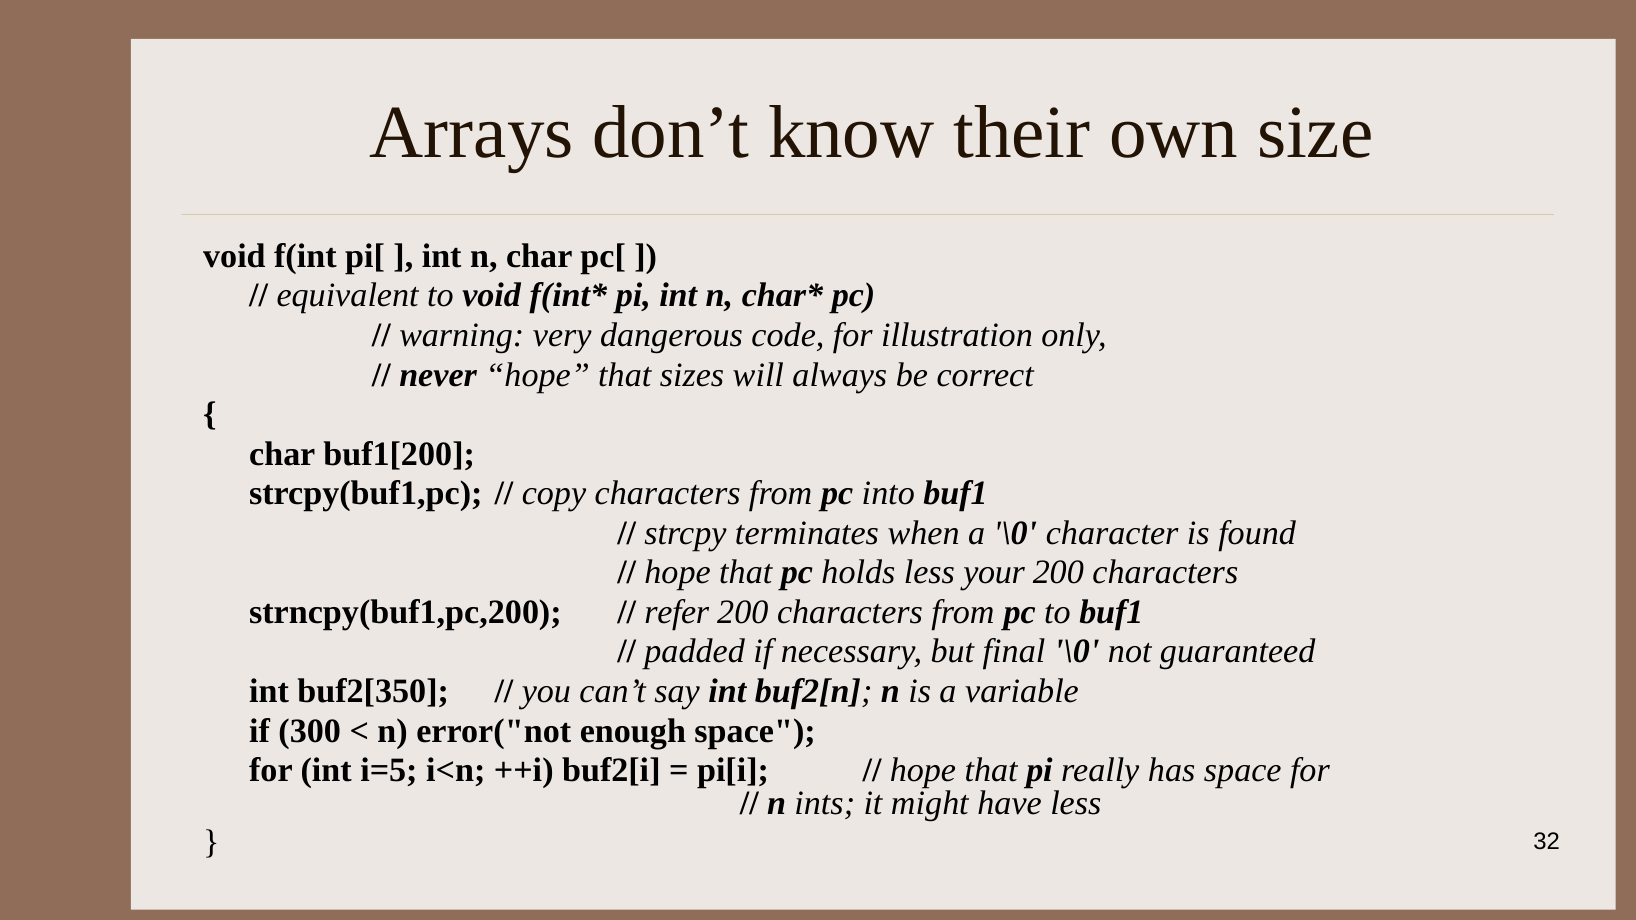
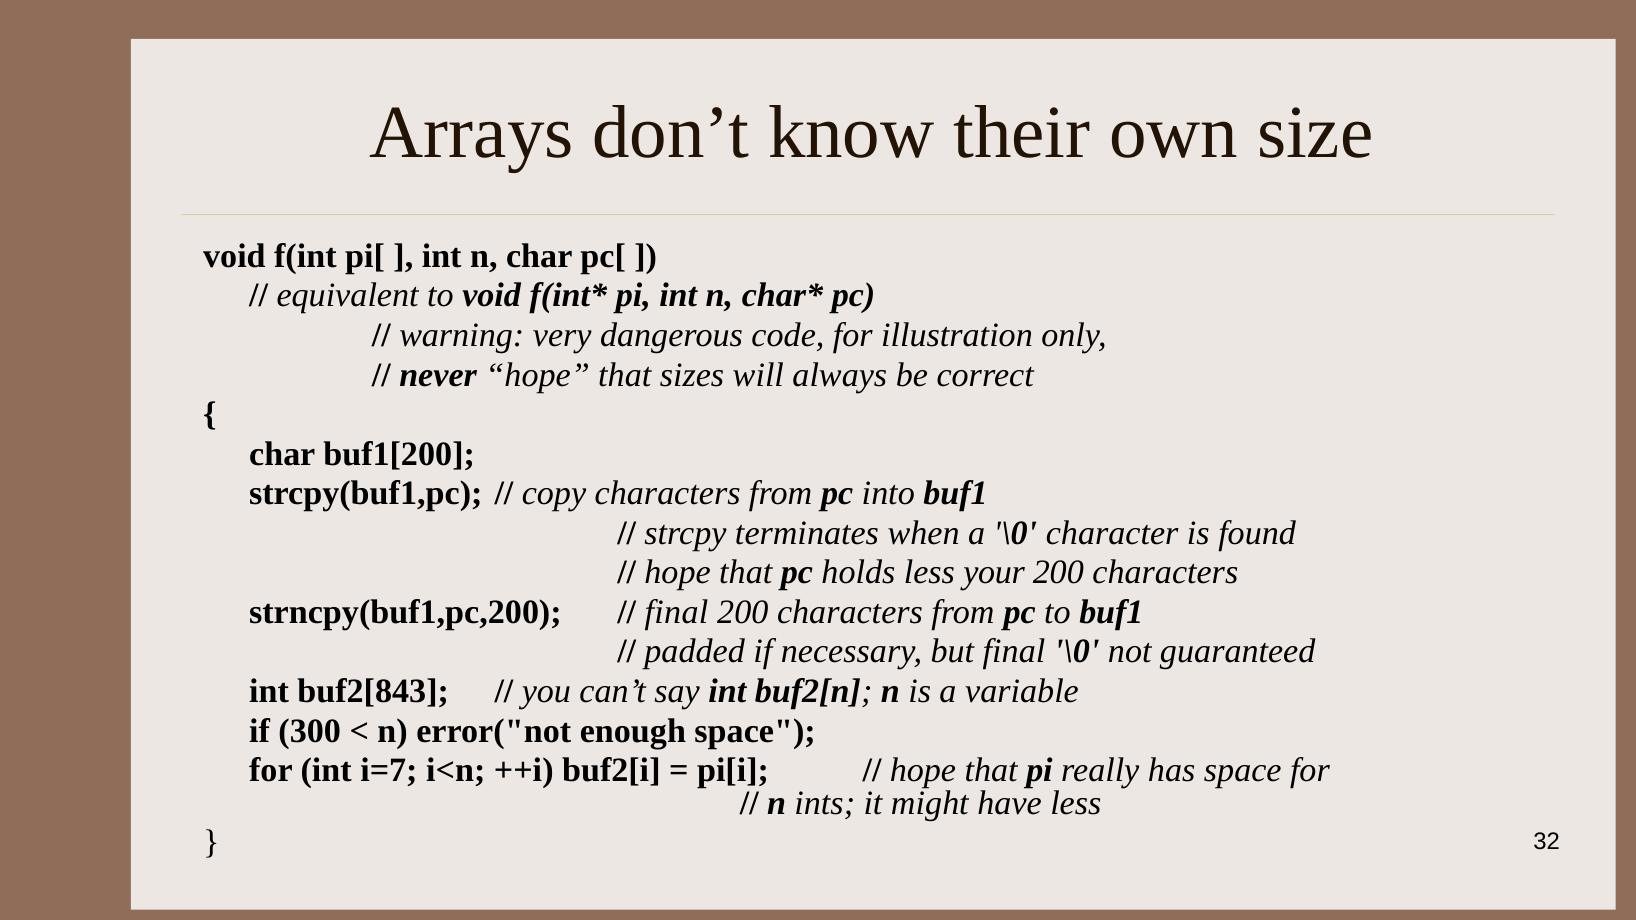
refer: refer -> final (676, 612)
buf2[350: buf2[350 -> buf2[843 (373, 691)
i=5: i=5 -> i=7 (389, 771)
